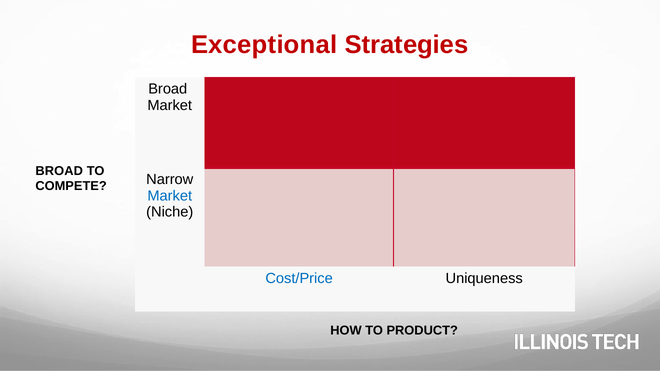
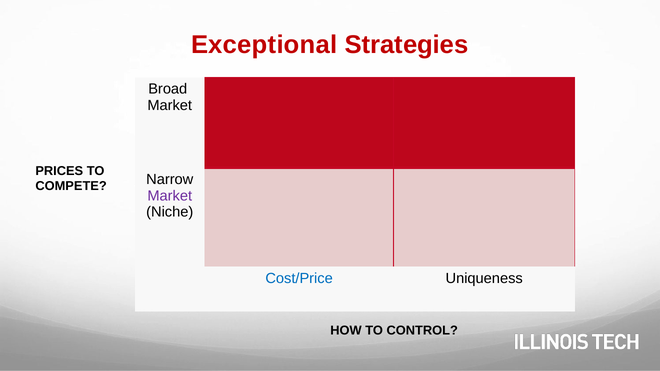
BROAD: BROAD -> PRICES (59, 171)
Market colour: blue -> purple (170, 196)
PRODUCT: PRODUCT -> CONTROL (422, 331)
